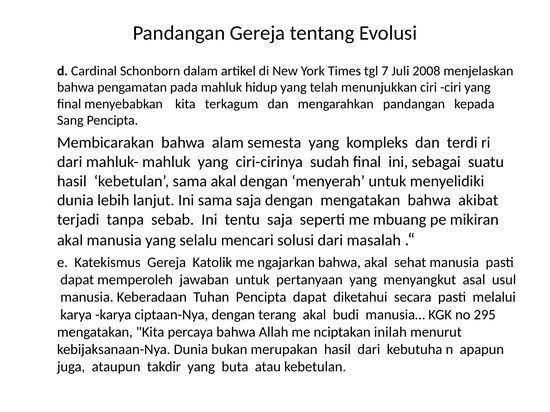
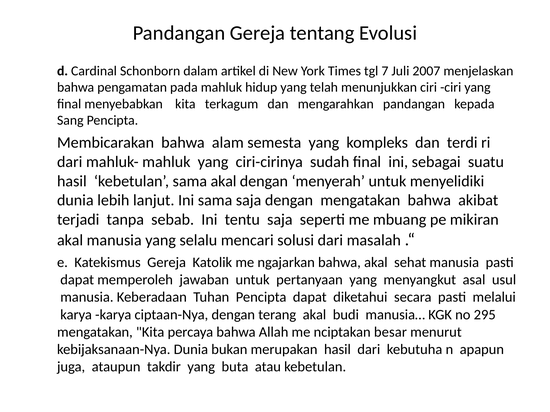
2008: 2008 -> 2007 (426, 71)
inilah: inilah -> besar (390, 332)
